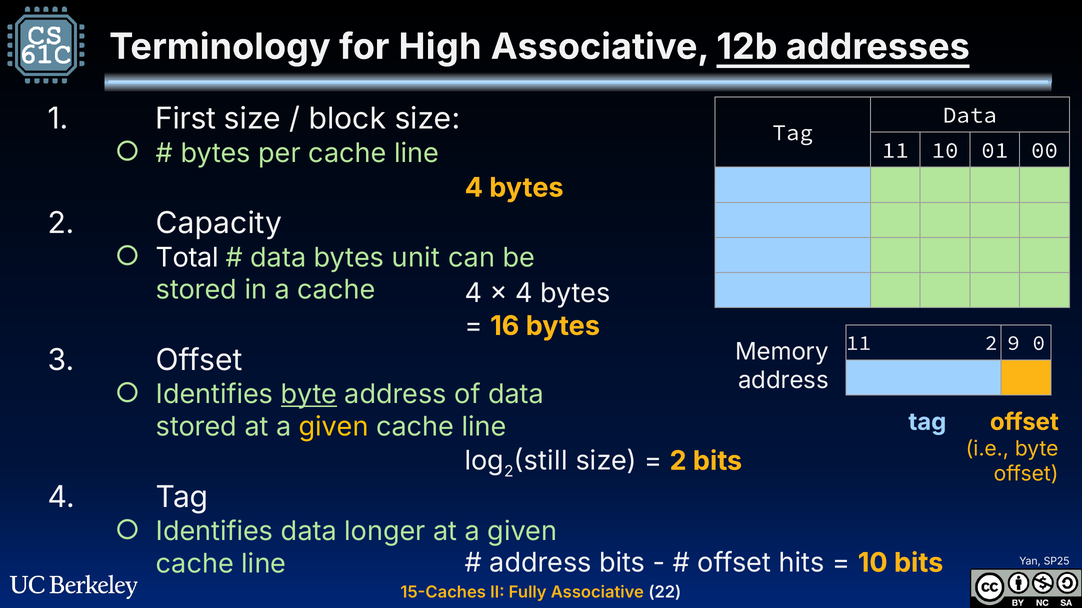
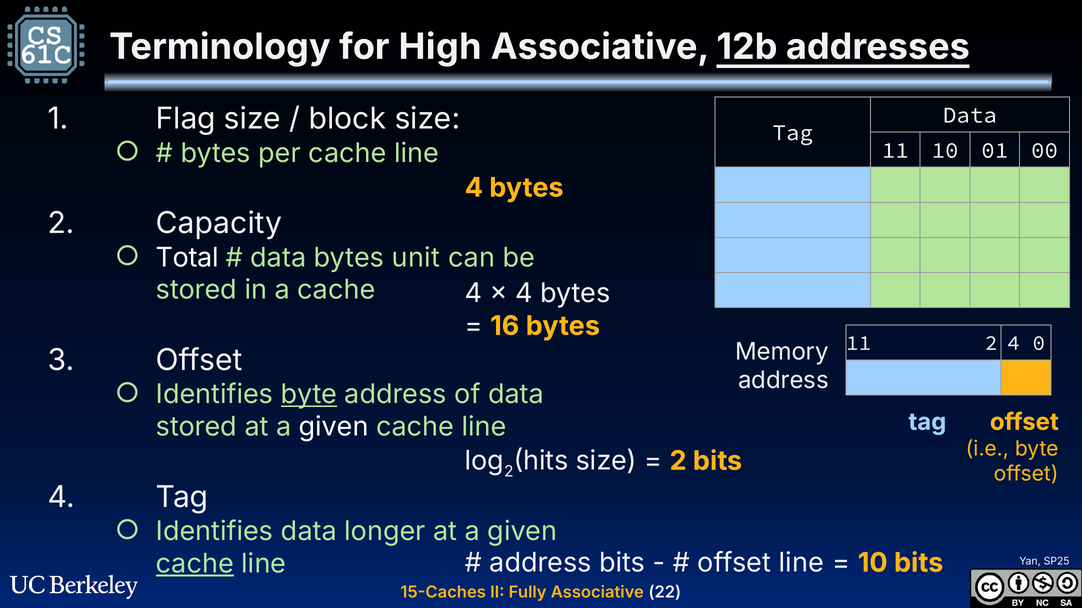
First: First -> Flag (186, 119)
2 9: 9 -> 4 (1014, 343)
given colour: yellow -> white (334, 427)
still: still -> hits (541, 461)
offset hits: hits -> line (801, 563)
cache underline: none -> present (195, 564)
